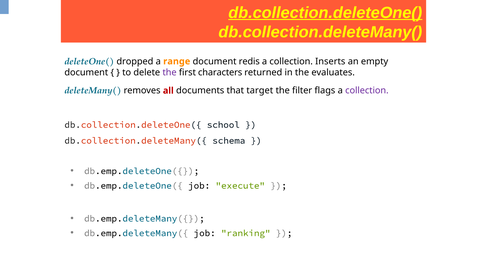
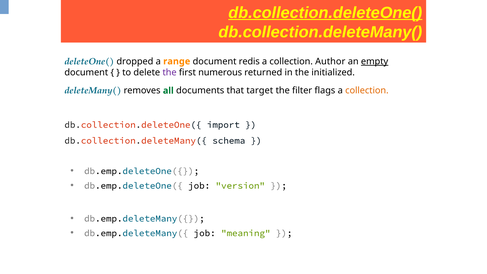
Inserts: Inserts -> Author (330, 61)
empty underline: none -> present (375, 61)
characters: characters -> numerous (220, 72)
evaluates: evaluates -> initialized (333, 72)
all colour: red -> green (168, 91)
collection colour: purple -> orange (367, 91)
school: school -> import (223, 125)
execute: execute -> version (240, 186)
ranking: ranking -> meaning (246, 233)
